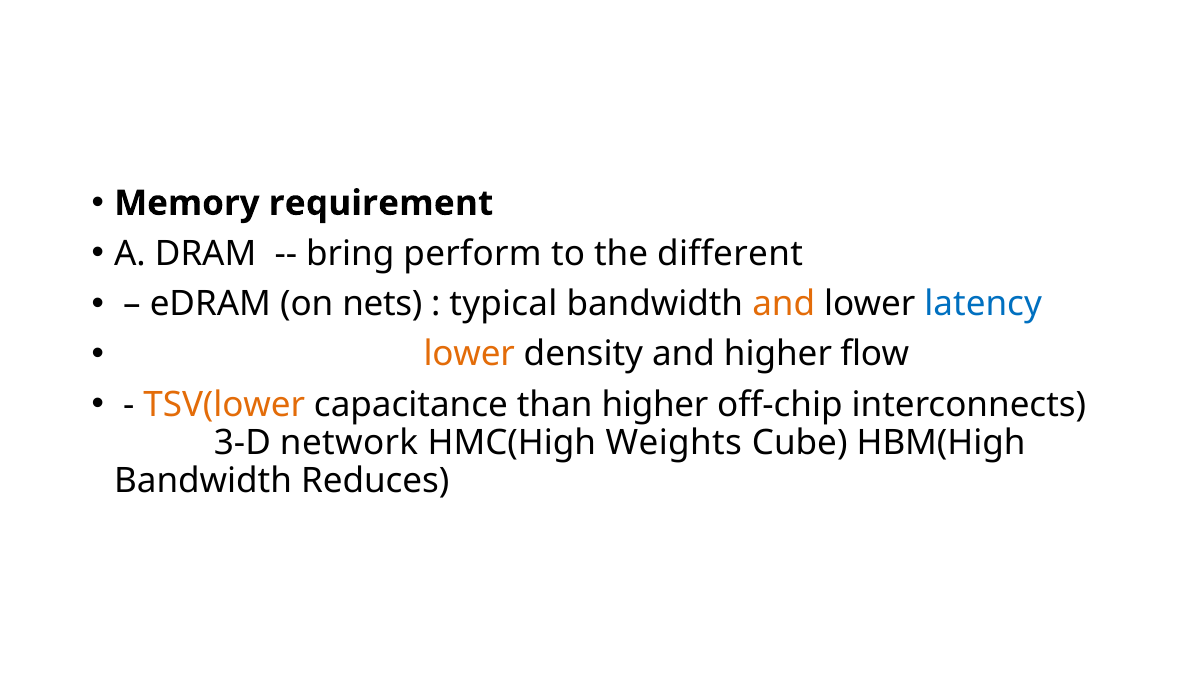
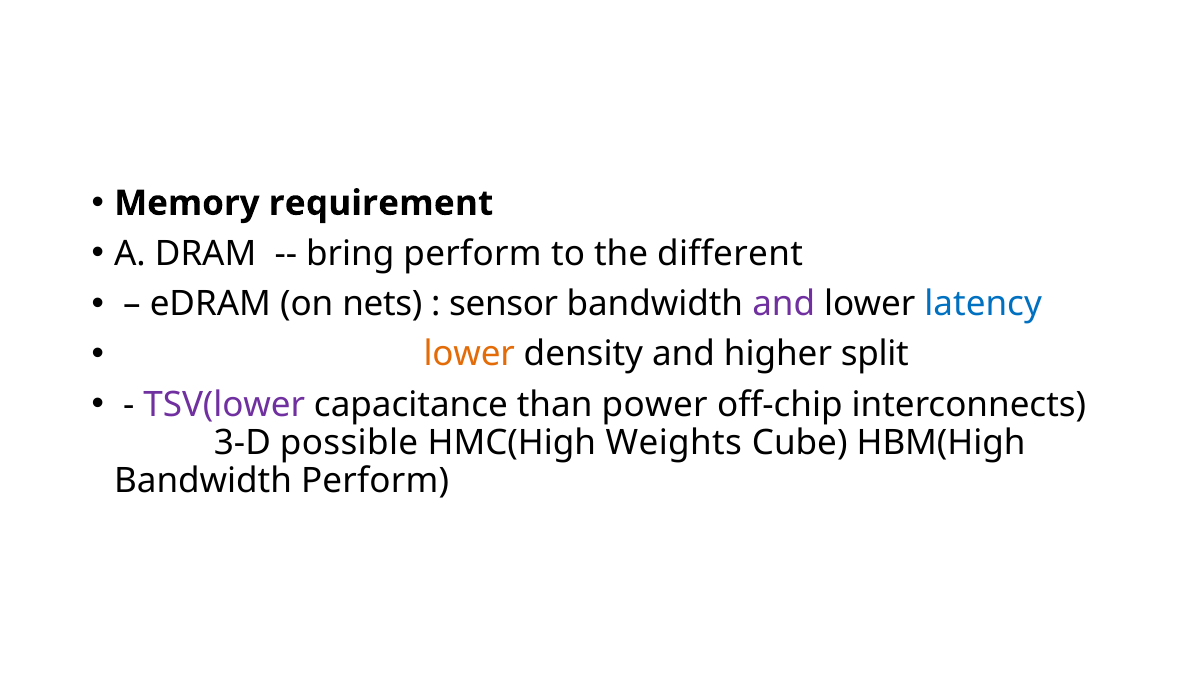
typical: typical -> sensor (504, 304)
and colour: orange -> purple (784, 304)
flow: flow -> split (875, 354)
TSV(lower colour: orange -> purple (224, 405)
than higher: higher -> power (655, 405)
network: network -> possible (349, 443)
Bandwidth Reduces: Reduces -> Perform (375, 481)
